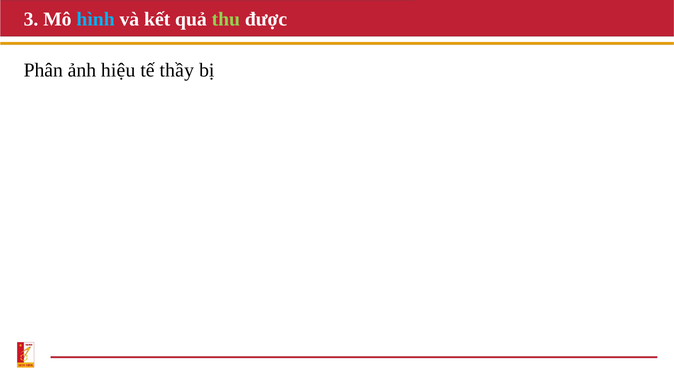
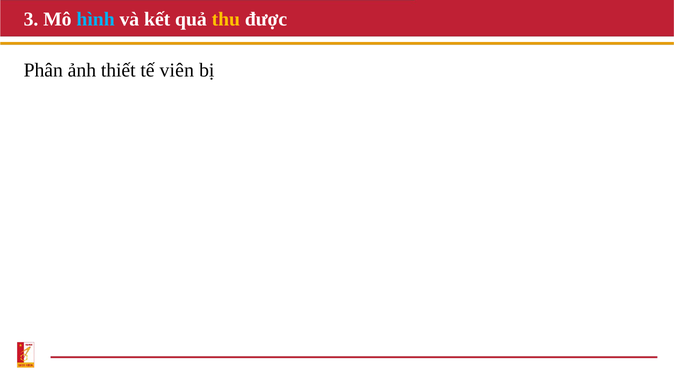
thu colour: light green -> yellow (226, 19)
hiệu: hiệu -> thiết (118, 70)
thầy: thầy -> viên (177, 70)
